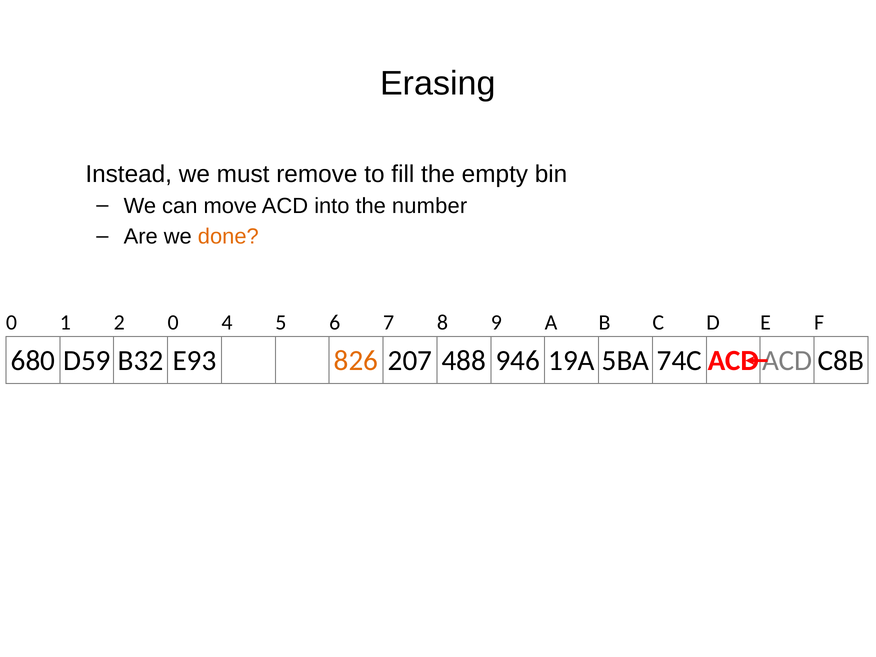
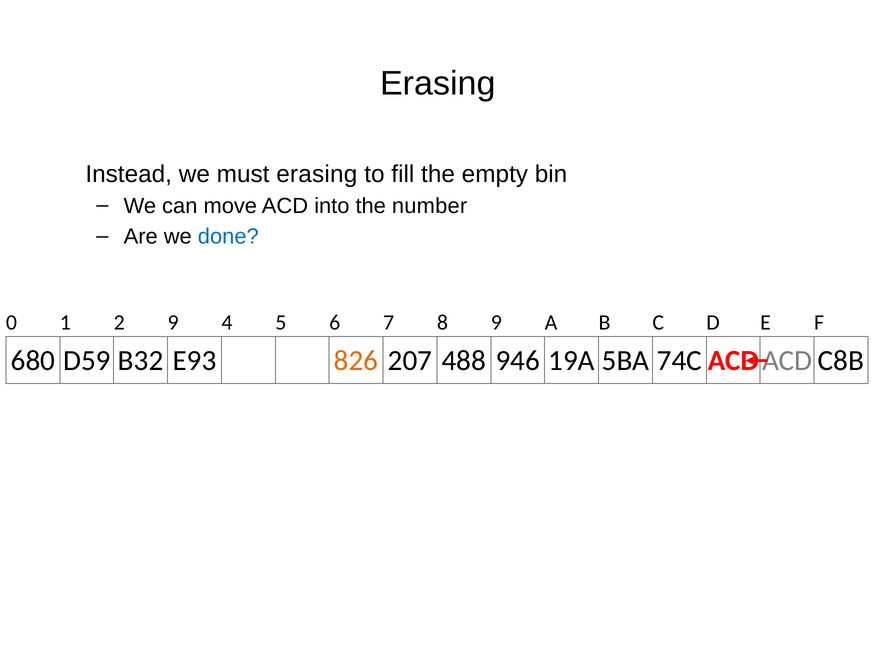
must remove: remove -> erasing (317, 174)
done colour: orange -> blue (228, 237)
2 0: 0 -> 9 (173, 323)
